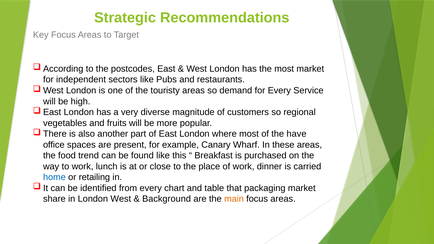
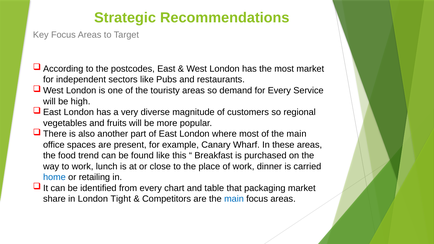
of the have: have -> main (297, 134)
London West: West -> Tight (121, 199)
Background: Background -> Competitors (167, 199)
main colour: orange -> blue (234, 199)
